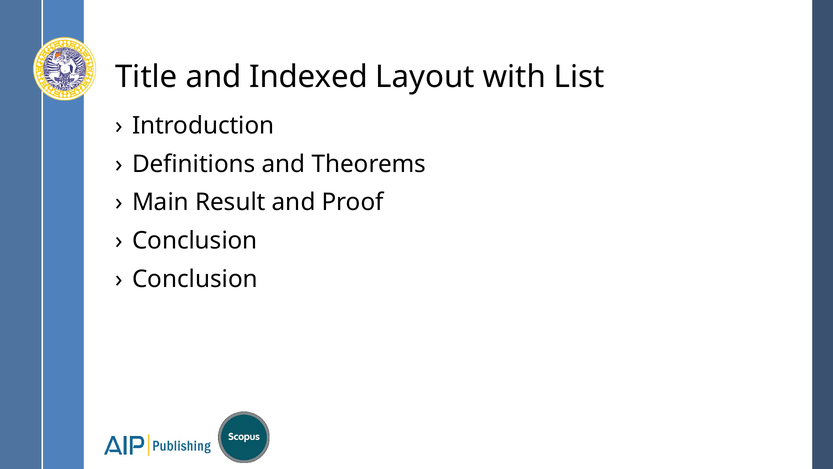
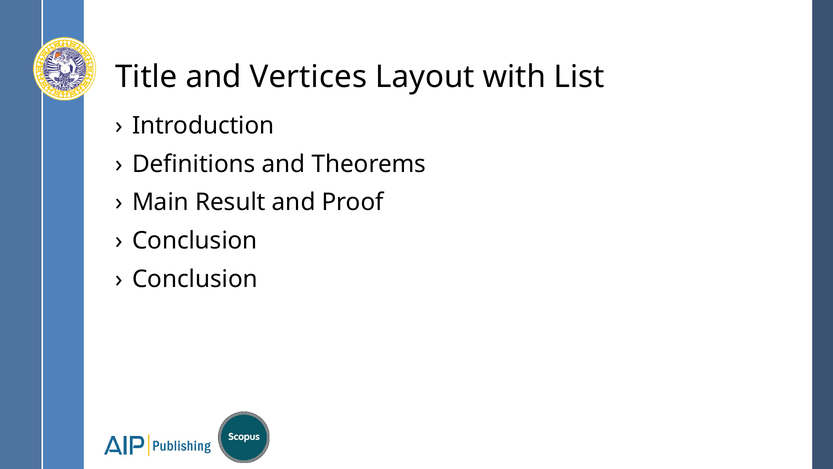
Indexed: Indexed -> Vertices (308, 77)
